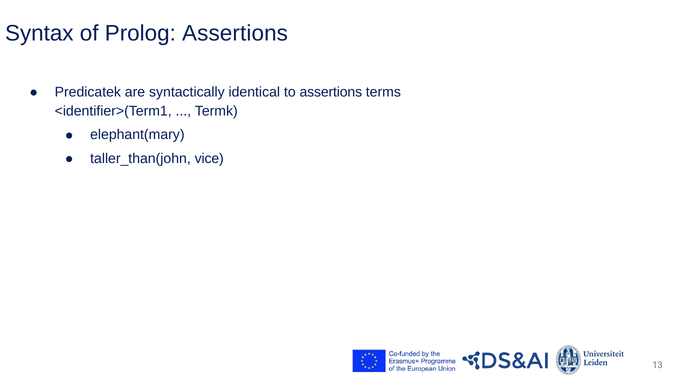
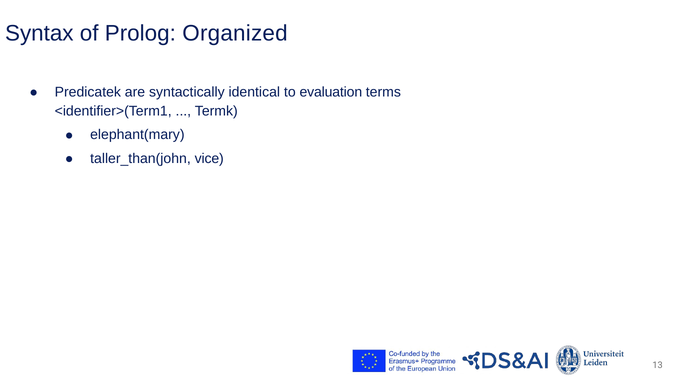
Prolog Assertions: Assertions -> Organized (235, 34)
to assertions: assertions -> evaluation (331, 92)
